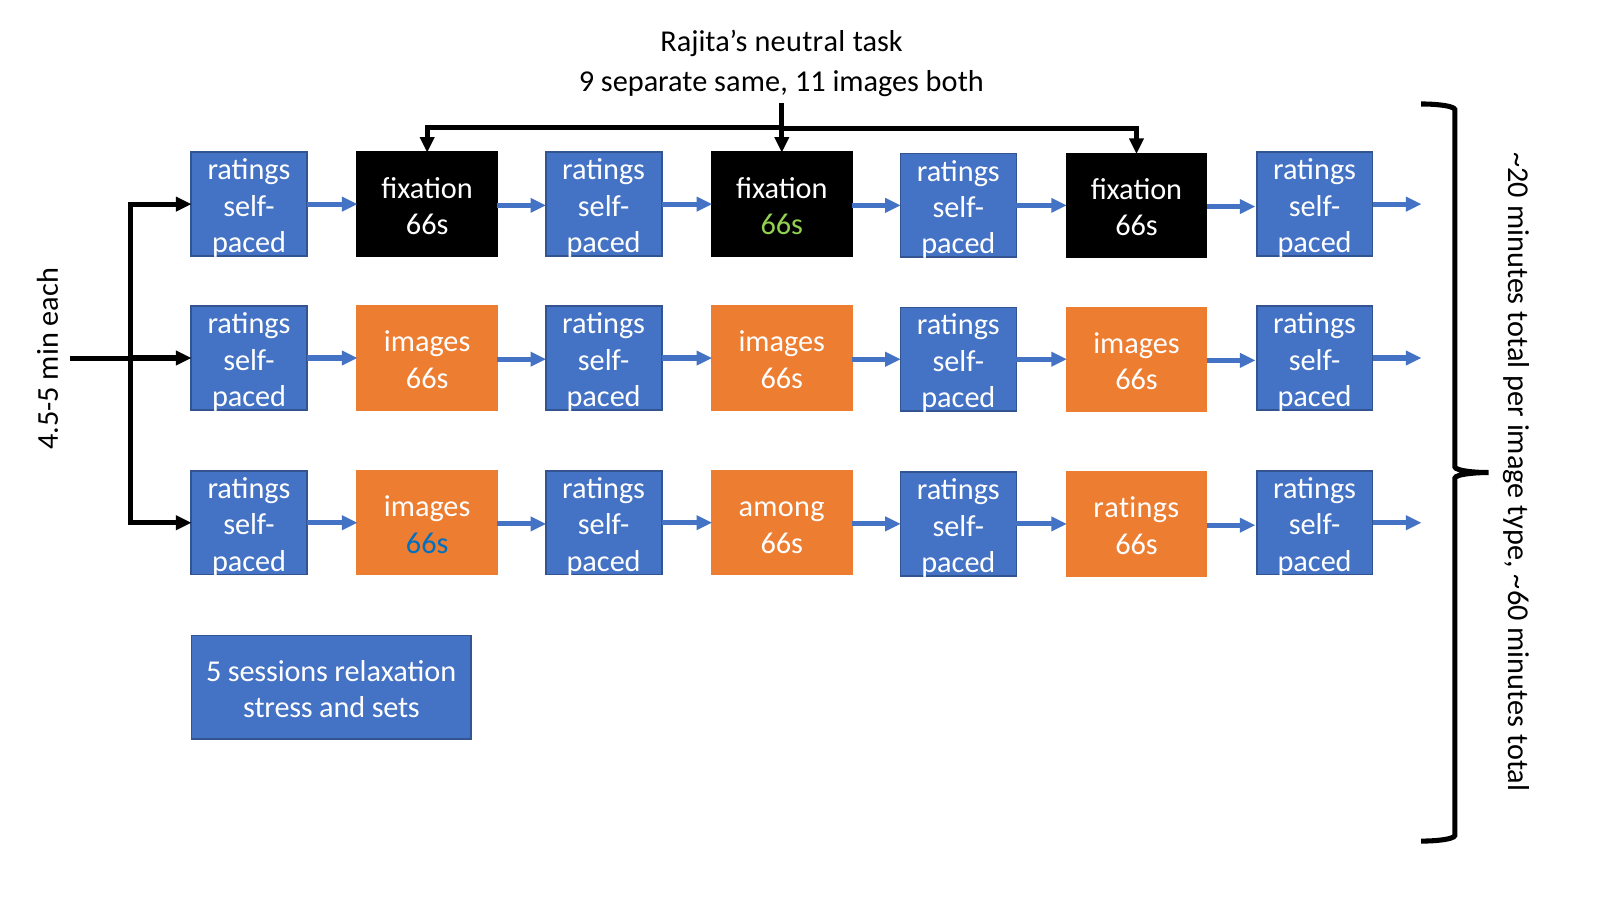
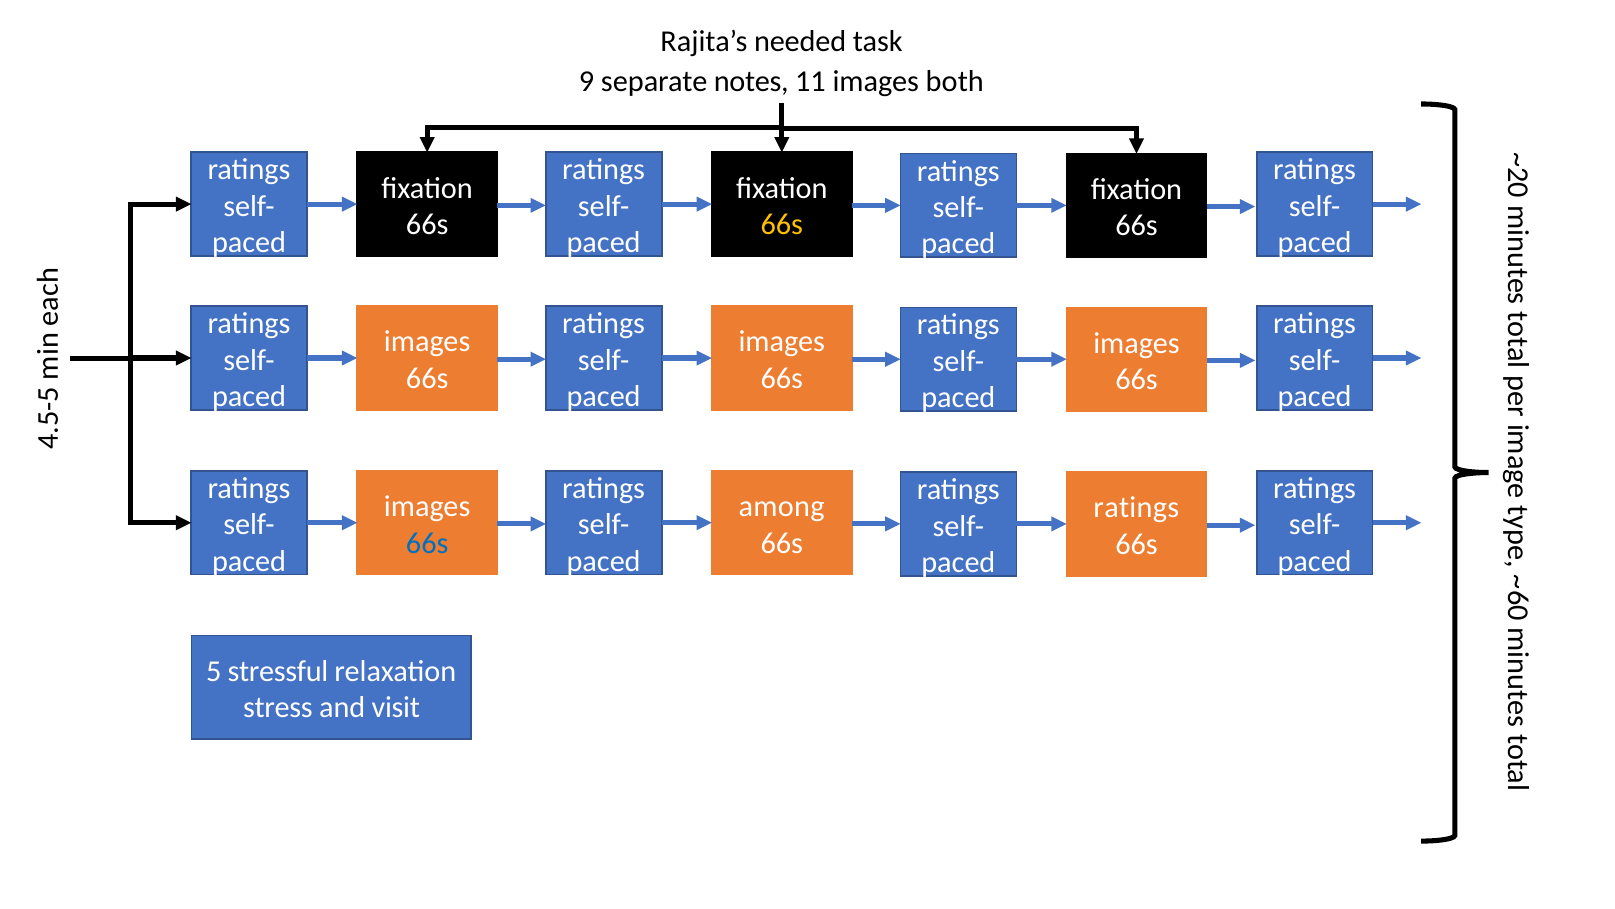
neutral: neutral -> needed (800, 41)
same: same -> notes (751, 81)
66s colour: light green -> yellow (782, 224)
sessions: sessions -> stressful (278, 671)
sets: sets -> visit (396, 707)
